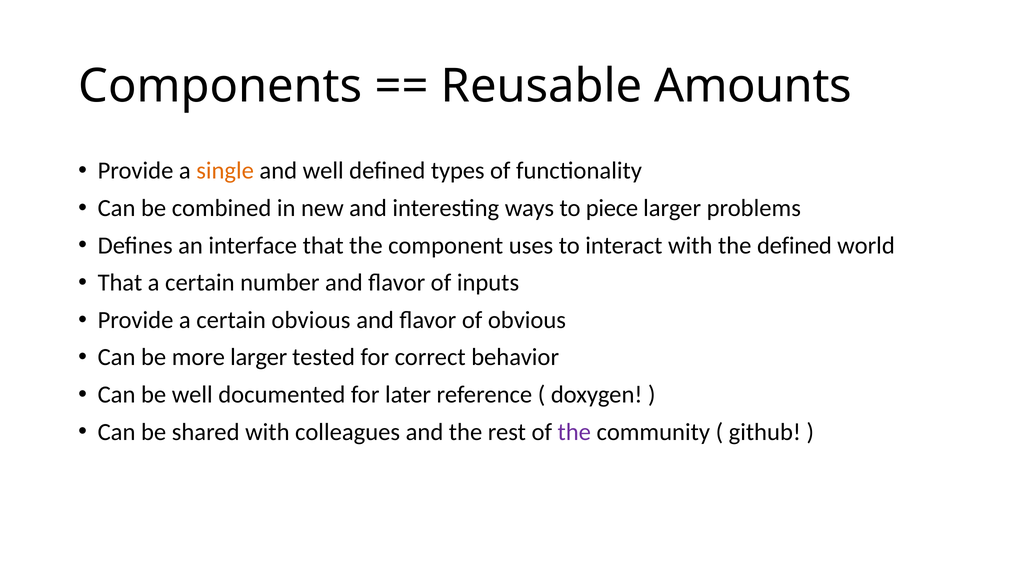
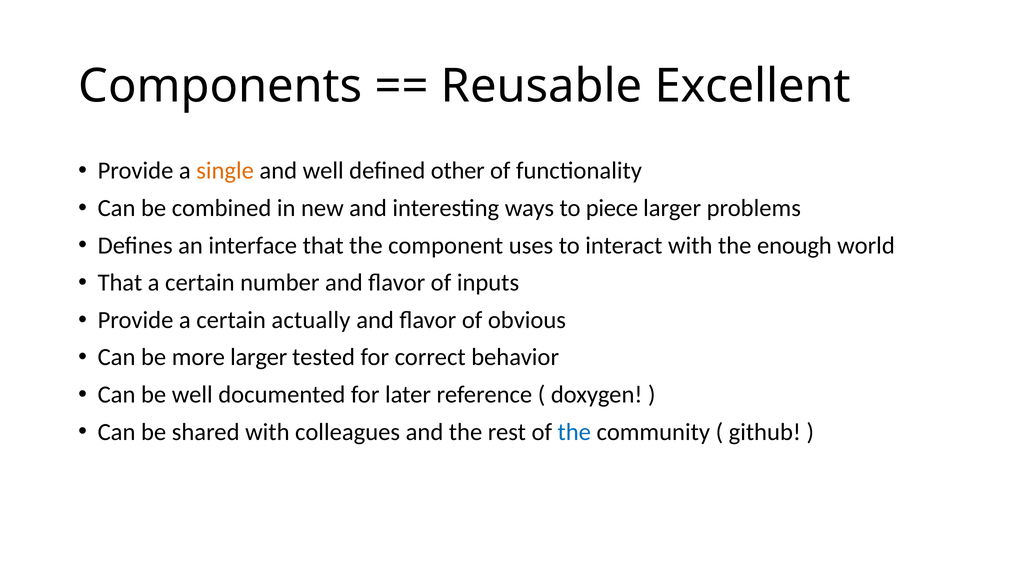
Amounts: Amounts -> Excellent (753, 86)
types: types -> other (458, 171)
the defined: defined -> enough (794, 246)
certain obvious: obvious -> actually (311, 320)
the colour: purple -> blue (574, 432)
